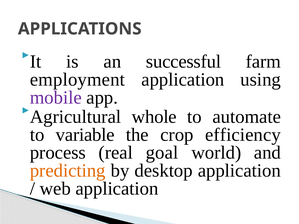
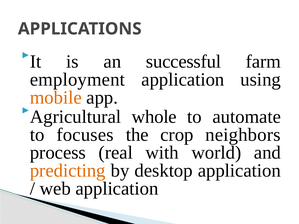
mobile colour: purple -> orange (56, 98)
variable: variable -> focuses (85, 135)
efficiency: efficiency -> neighbors (243, 135)
goal: goal -> with (162, 153)
